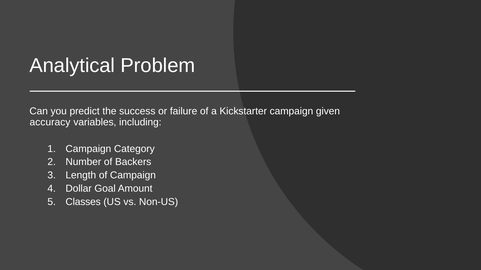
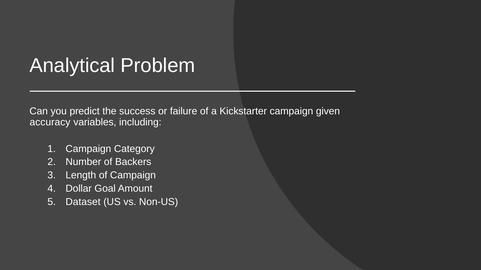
Classes: Classes -> Dataset (83, 202)
